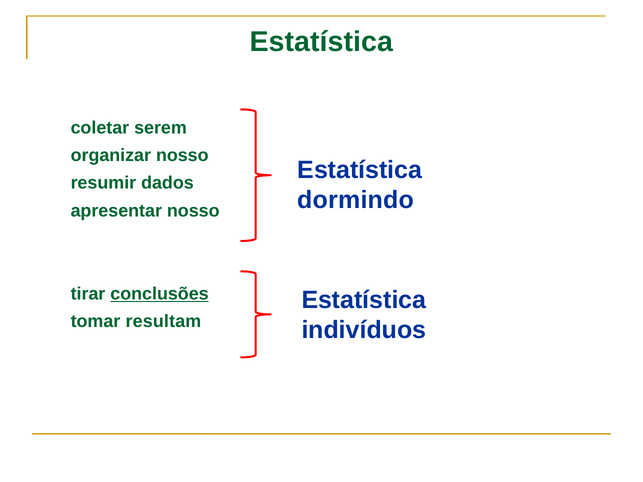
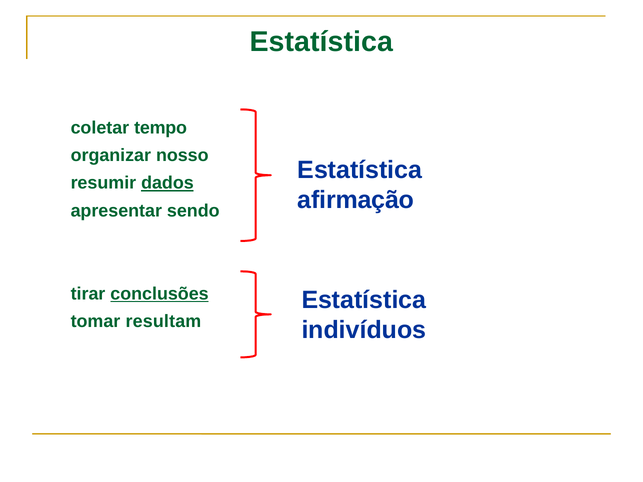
serem: serem -> tempo (161, 128)
dados underline: none -> present (167, 183)
dormindo: dormindo -> afirmação (356, 200)
apresentar nosso: nosso -> sendo (193, 211)
